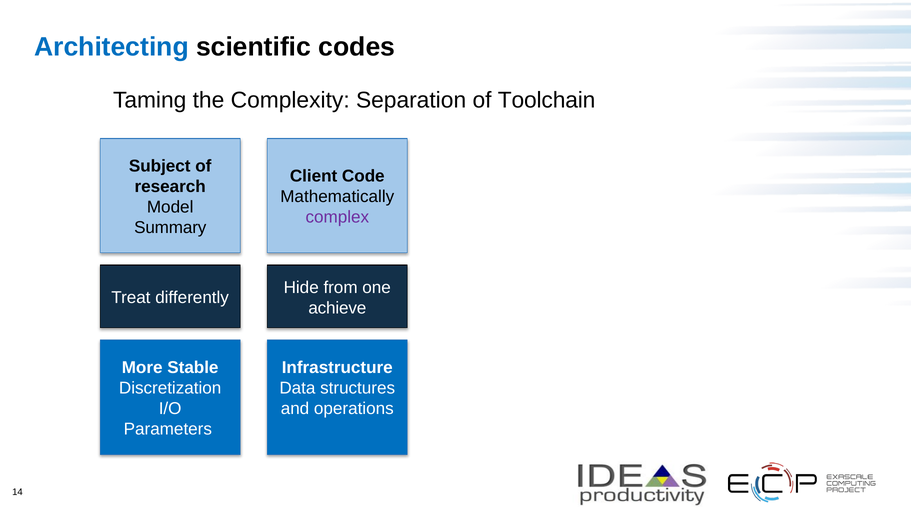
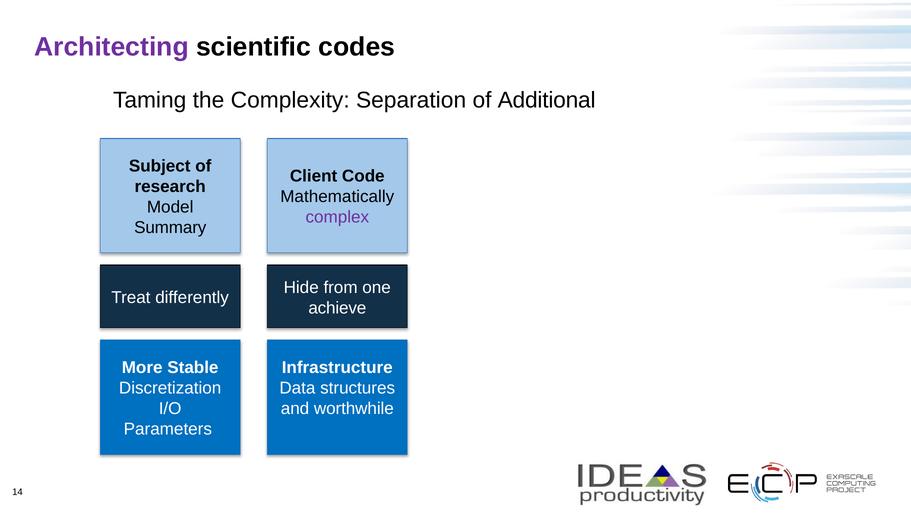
Architecting colour: blue -> purple (111, 47)
Toolchain: Toolchain -> Additional (547, 100)
operations: operations -> worthwhile (354, 408)
